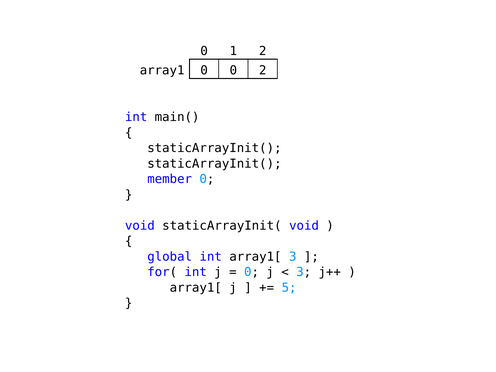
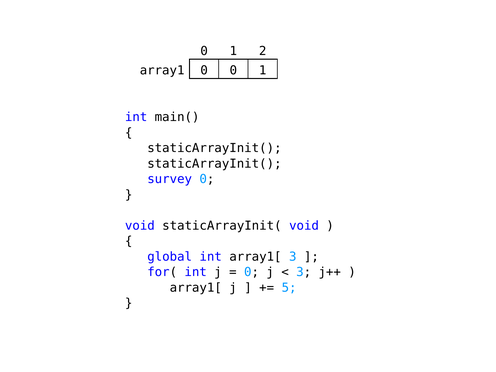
0 0 2: 2 -> 1 (263, 70)
member: member -> survey (170, 179)
